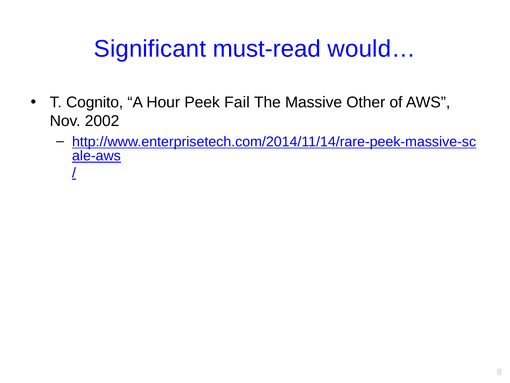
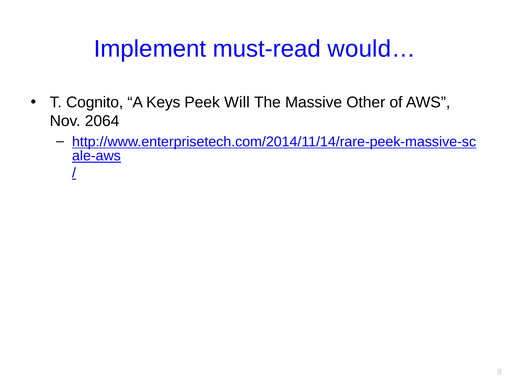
Significant: Significant -> Implement (150, 49)
Hour: Hour -> Keys (163, 102)
Fail: Fail -> Will (237, 102)
2002: 2002 -> 2064 (102, 121)
